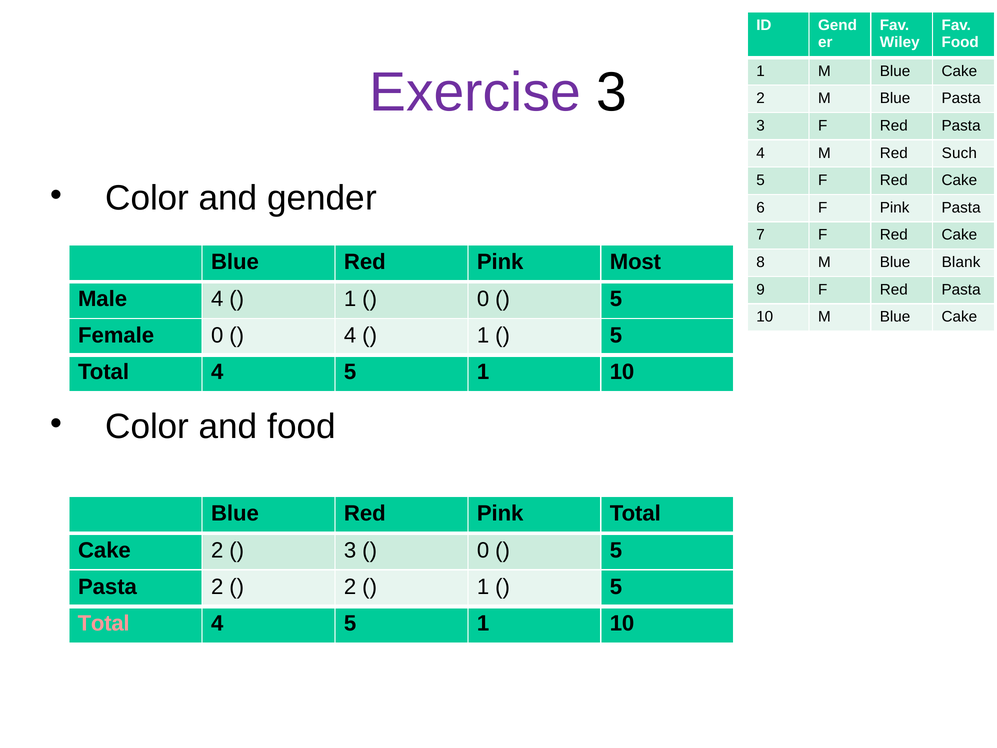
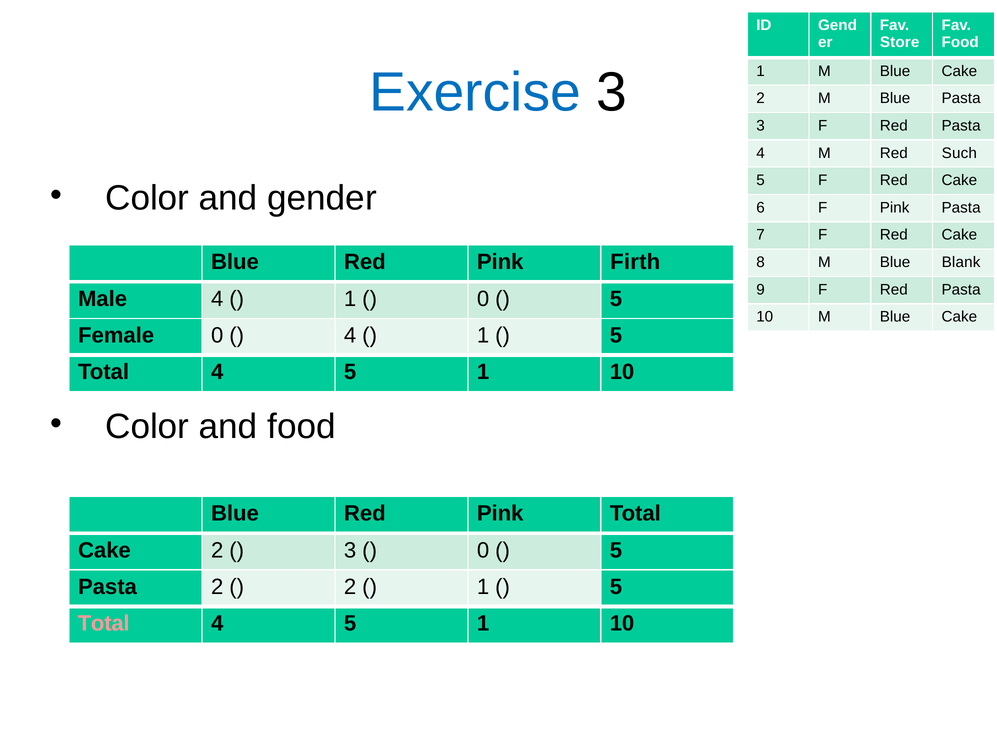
Wiley: Wiley -> Store (900, 42)
Exercise colour: purple -> blue (475, 92)
Most: Most -> Firth (635, 262)
